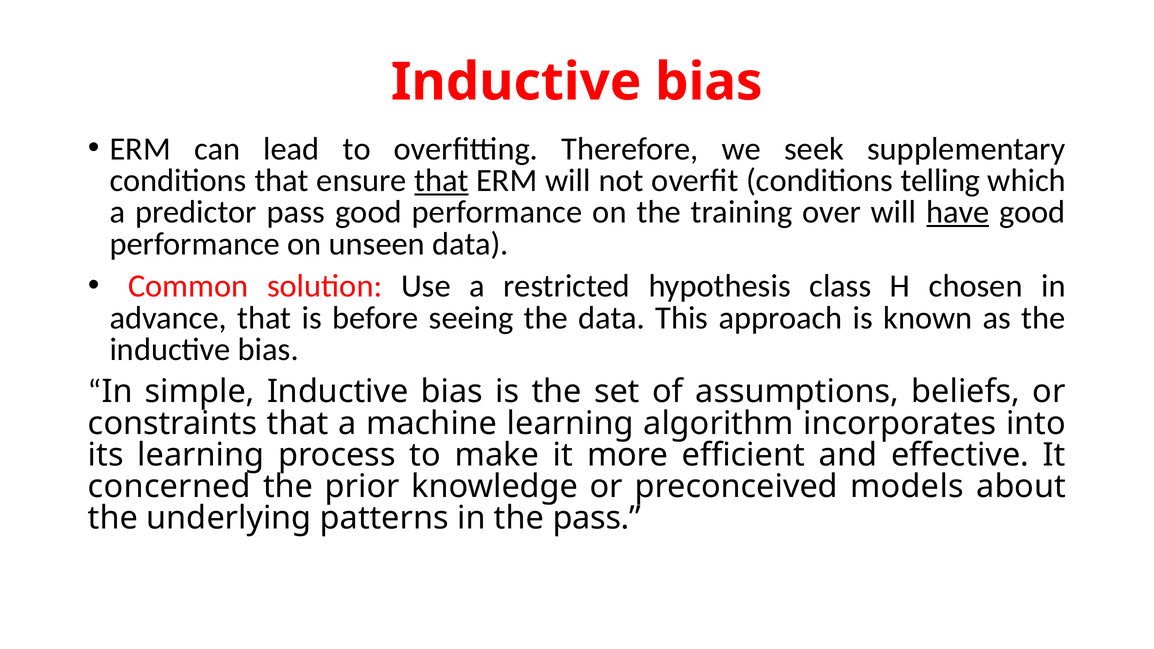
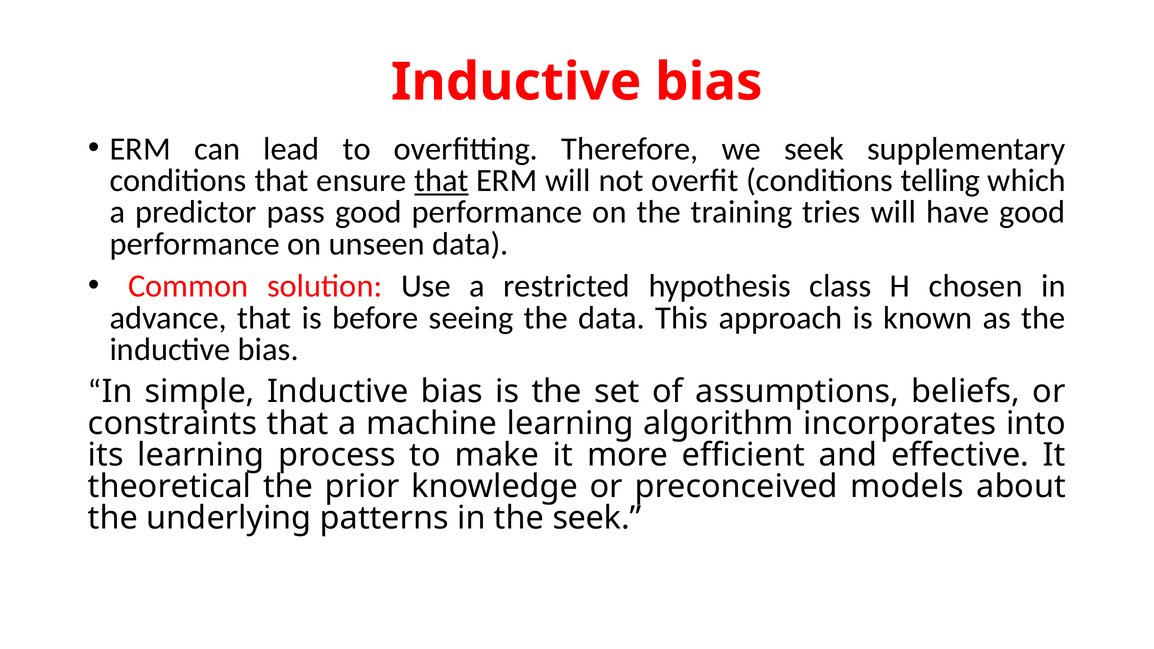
over: over -> tries (832, 212)
have underline: present -> none (958, 212)
concerned: concerned -> theoretical (170, 487)
the pass: pass -> seek (597, 518)
